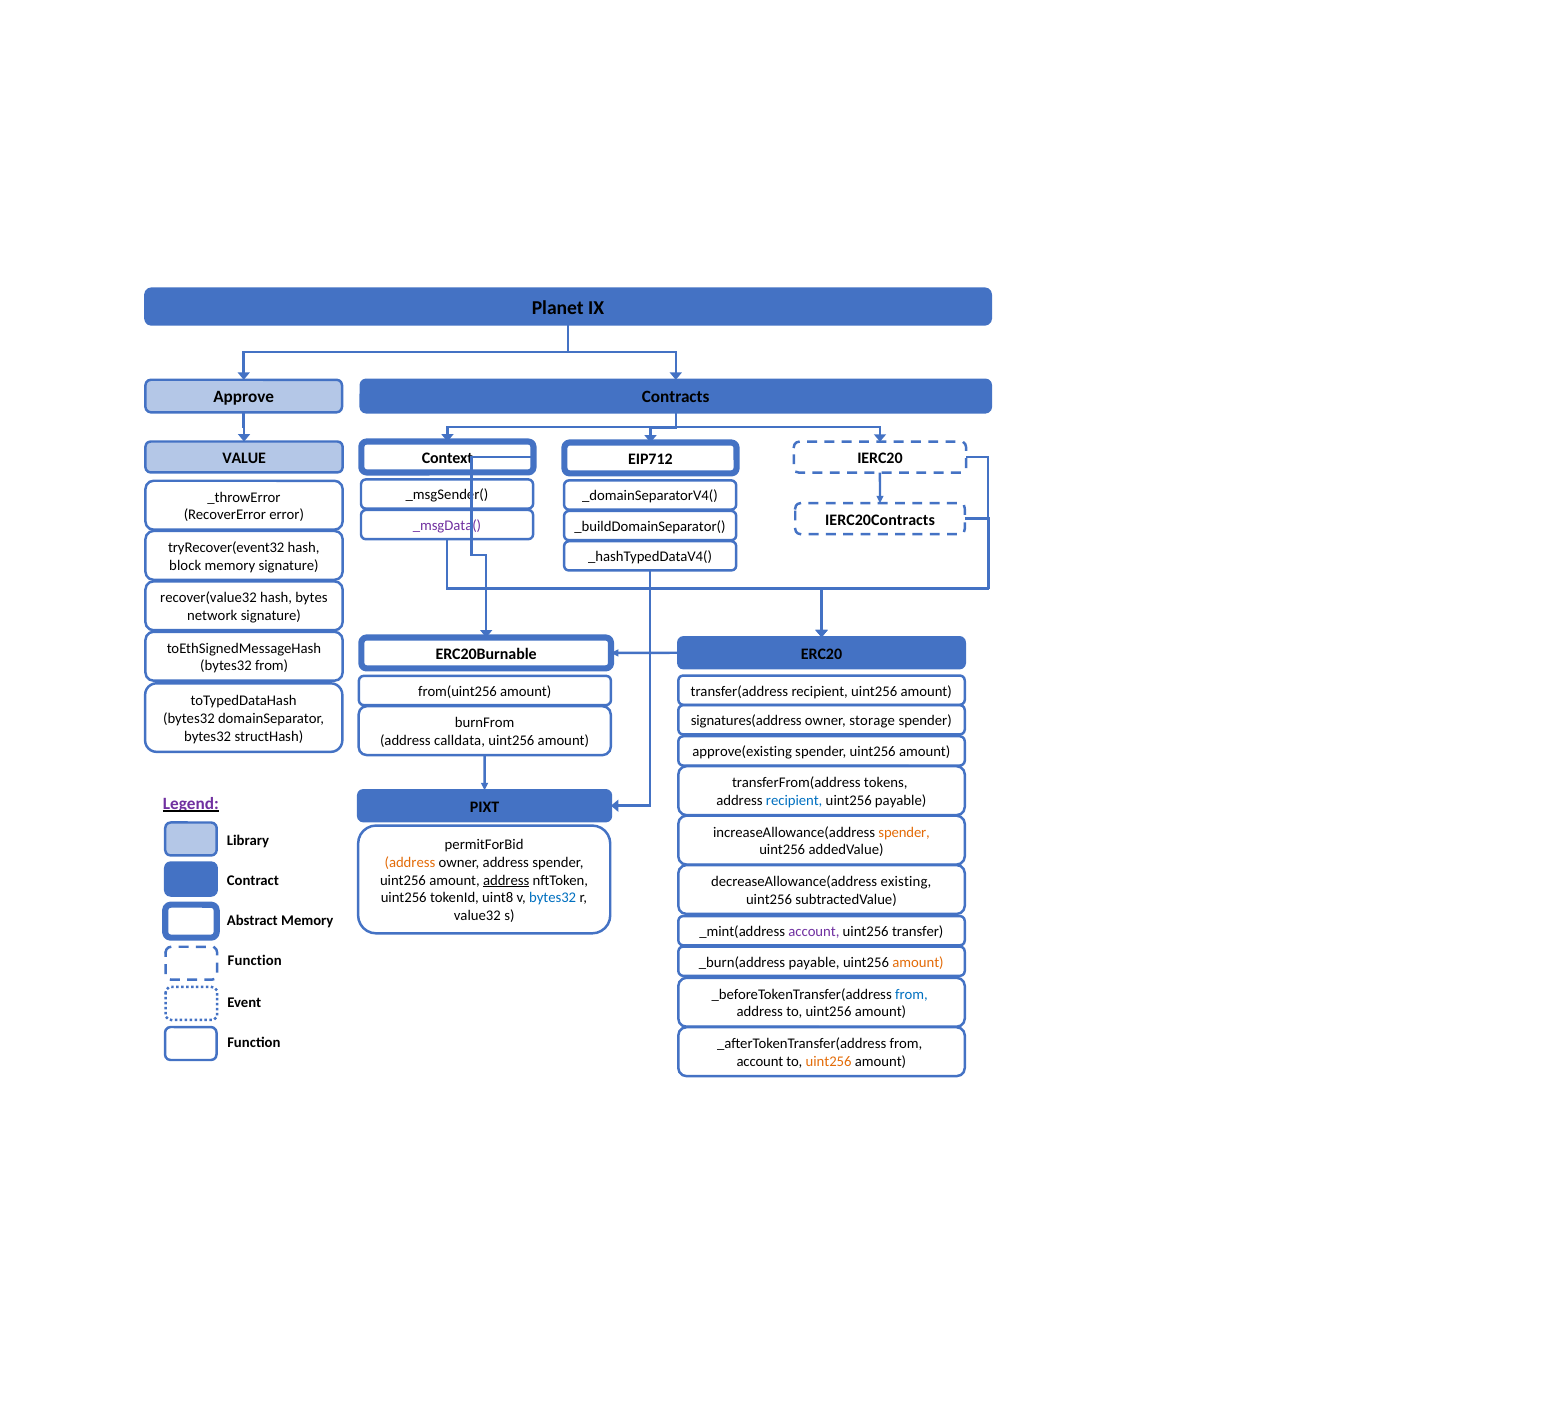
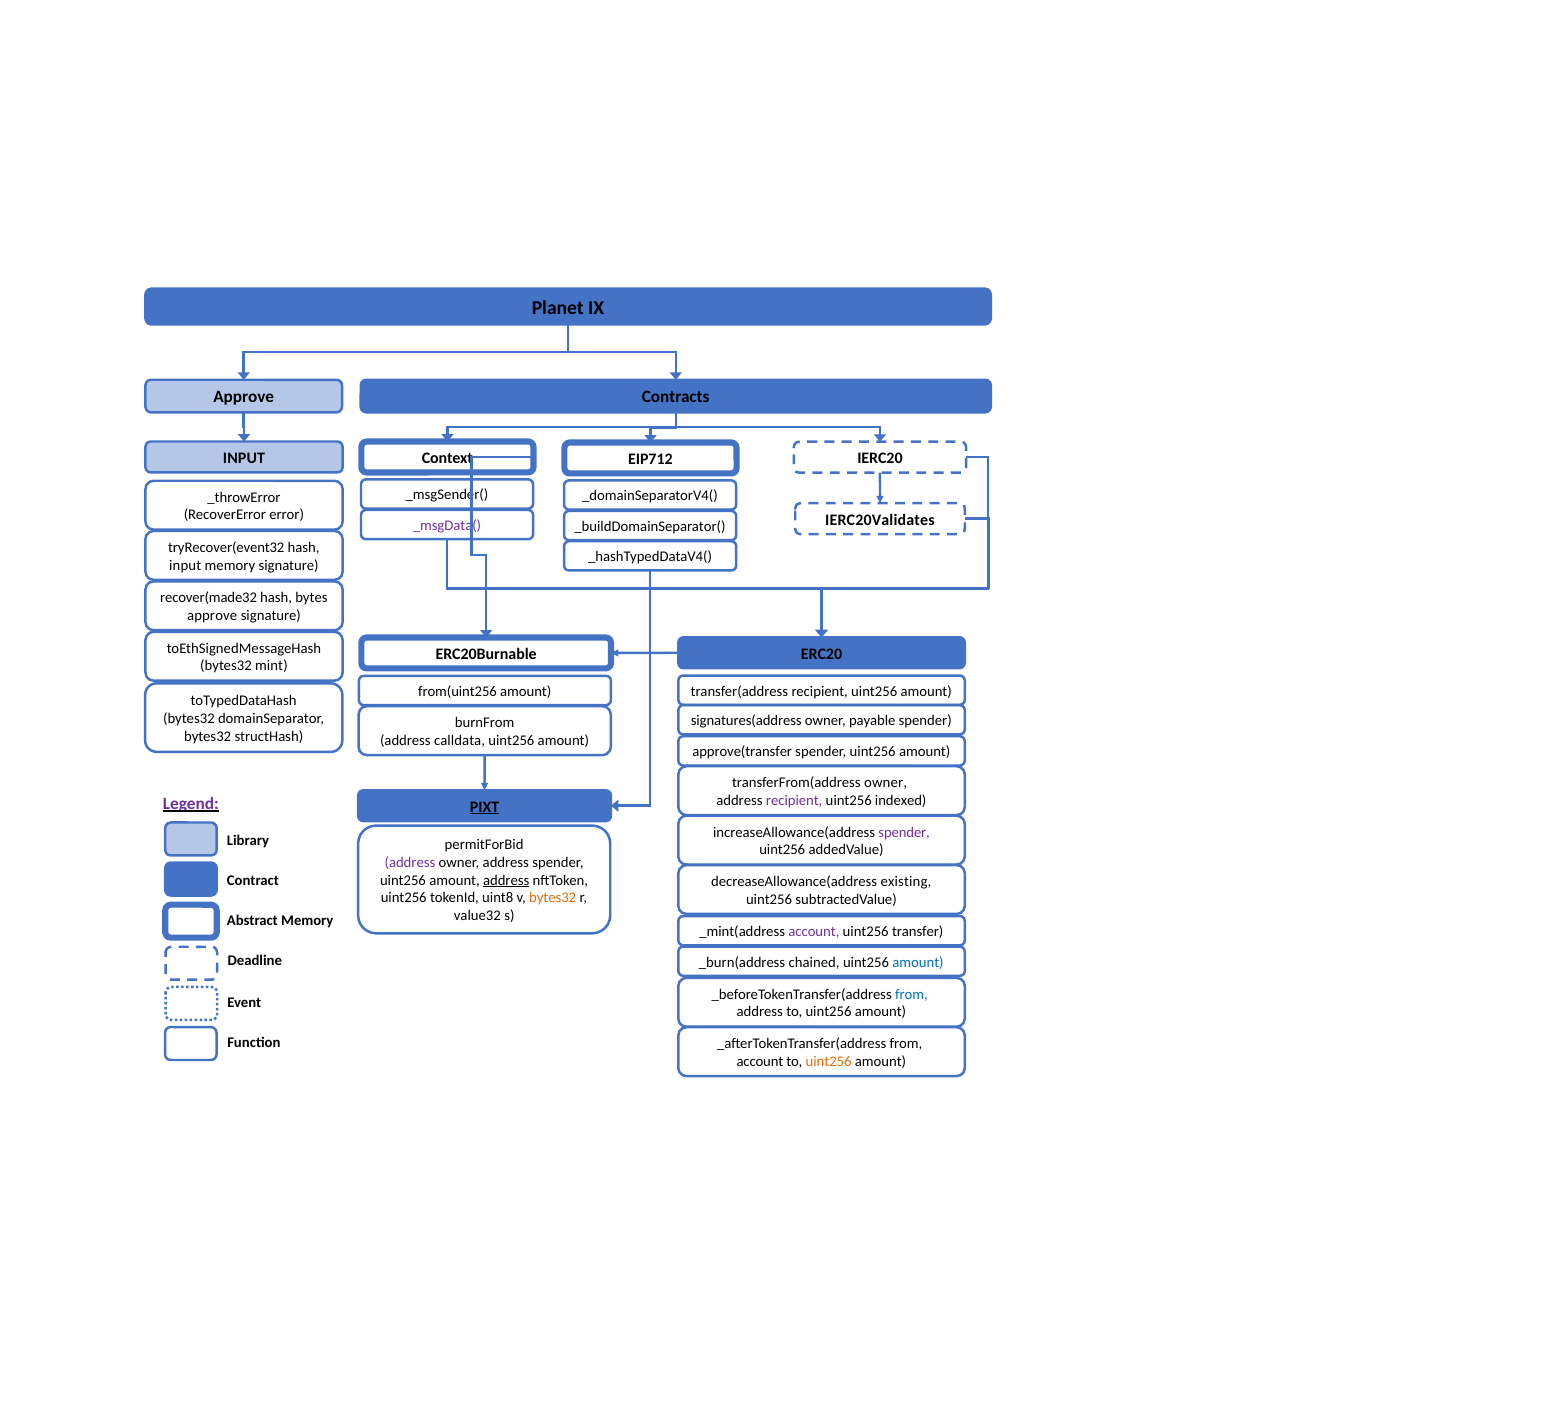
VALUE: VALUE -> INPUT (244, 458)
IERC20Contracts: IERC20Contracts -> IERC20Validates (880, 519)
block: block -> input (185, 565)
recover(value32: recover(value32 -> recover(made32 (209, 598)
network: network -> approve (212, 615)
bytes32 from: from -> mint (271, 666)
storage: storage -> payable (872, 720)
approve(existing: approve(existing -> approve(transfer (742, 752)
transferFrom(address tokens: tokens -> owner (886, 782)
recipient colour: blue -> purple (794, 800)
uint256 payable: payable -> indexed (901, 800)
PIXT underline: none -> present (485, 806)
spender colour: orange -> purple (904, 832)
address colour: orange -> purple (410, 862)
bytes32 colour: blue -> orange (553, 898)
Function: Function -> Deadline (255, 961)
_burn(address payable: payable -> chained (814, 962)
amount colour: orange -> blue (918, 962)
